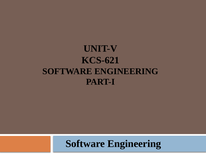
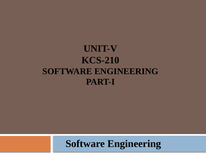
KCS-621: KCS-621 -> KCS-210 (100, 60)
